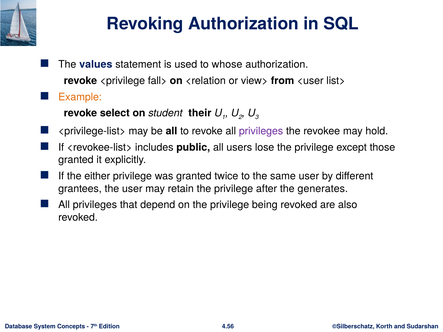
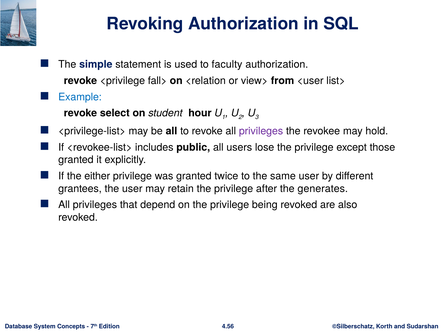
values: values -> simple (96, 65)
whose: whose -> faculty (227, 65)
Example colour: orange -> blue (80, 97)
their: their -> hour (200, 113)
